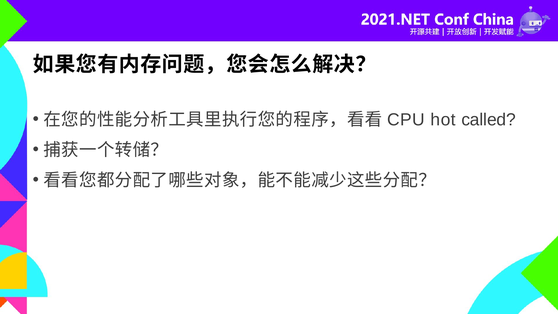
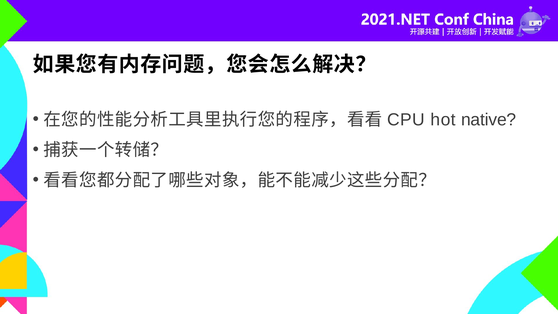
called: called -> native (489, 120)
